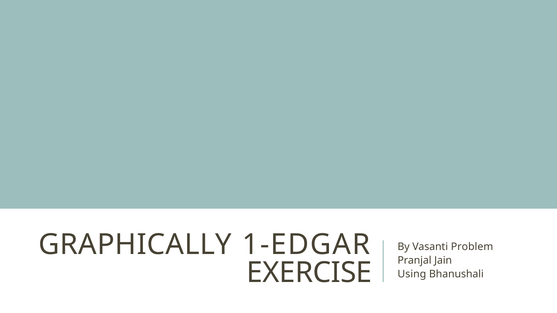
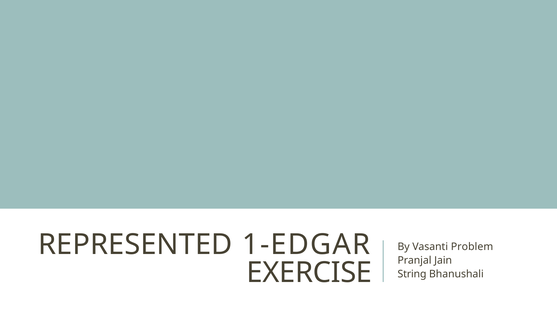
GRAPHICALLY: GRAPHICALLY -> REPRESENTED (135, 245)
Using: Using -> String (412, 274)
